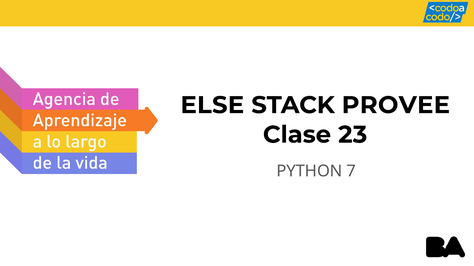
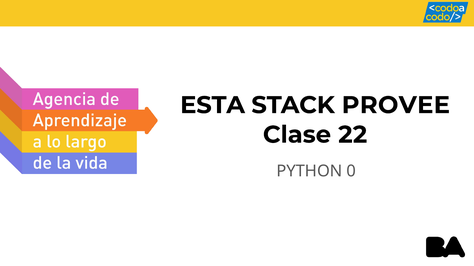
ELSE: ELSE -> ESTA (213, 105)
23: 23 -> 22 (353, 135)
7: 7 -> 0 (351, 172)
